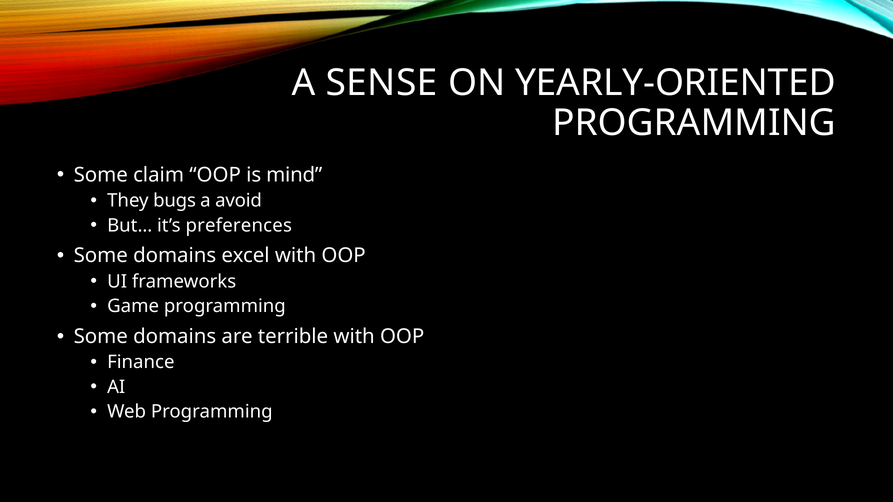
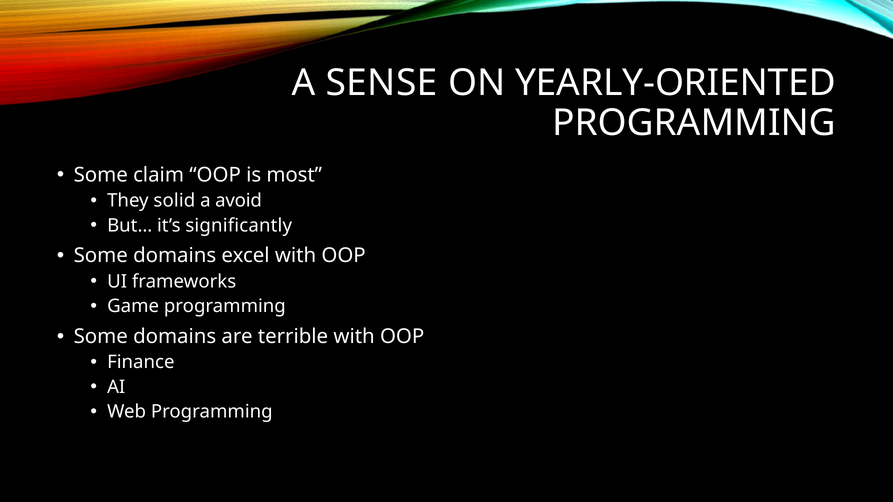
mind: mind -> most (294, 175)
bugs: bugs -> solid (174, 201)
preferences: preferences -> significantly (239, 225)
